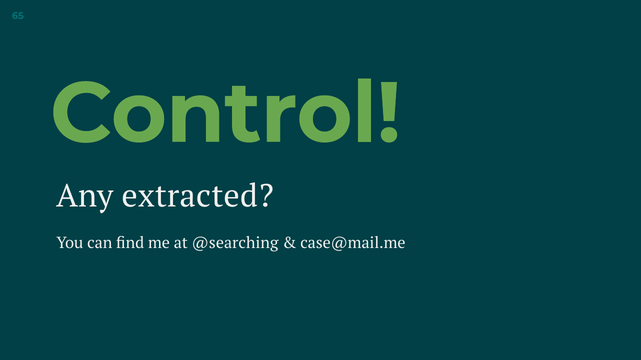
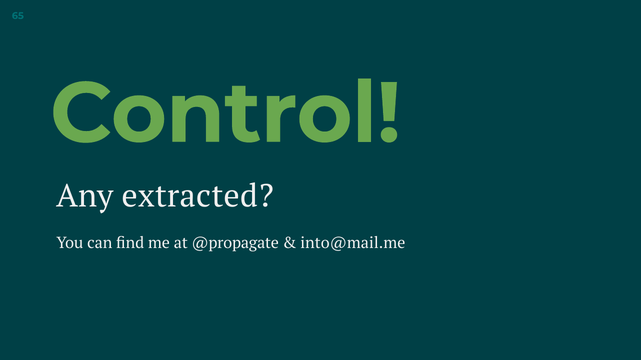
@searching: @searching -> @propagate (235, 243)
case@mail.me: case@mail.me -> into@mail.me (353, 243)
